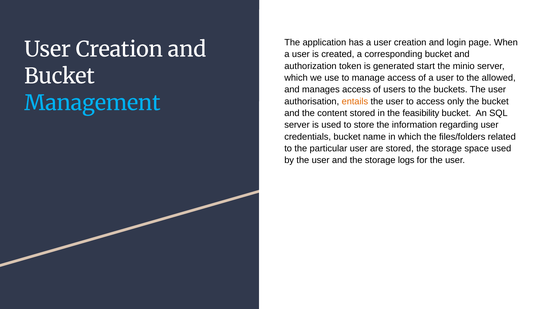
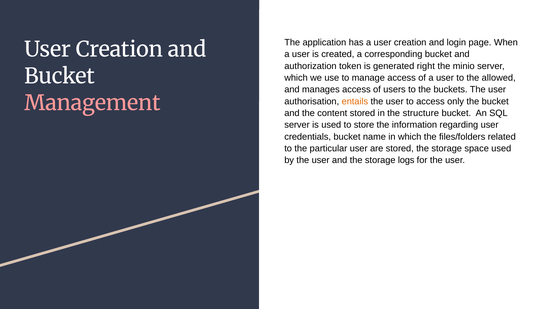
start: start -> right (426, 66)
Management colour: light blue -> pink (92, 103)
feasibility: feasibility -> structure (421, 113)
